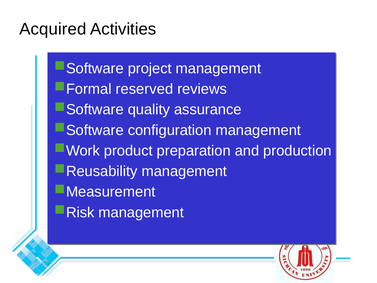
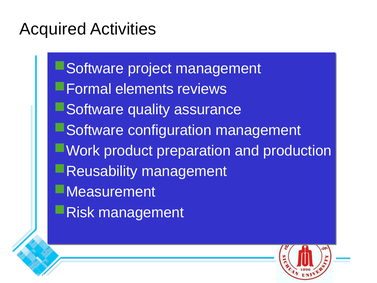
reserved: reserved -> elements (144, 89)
